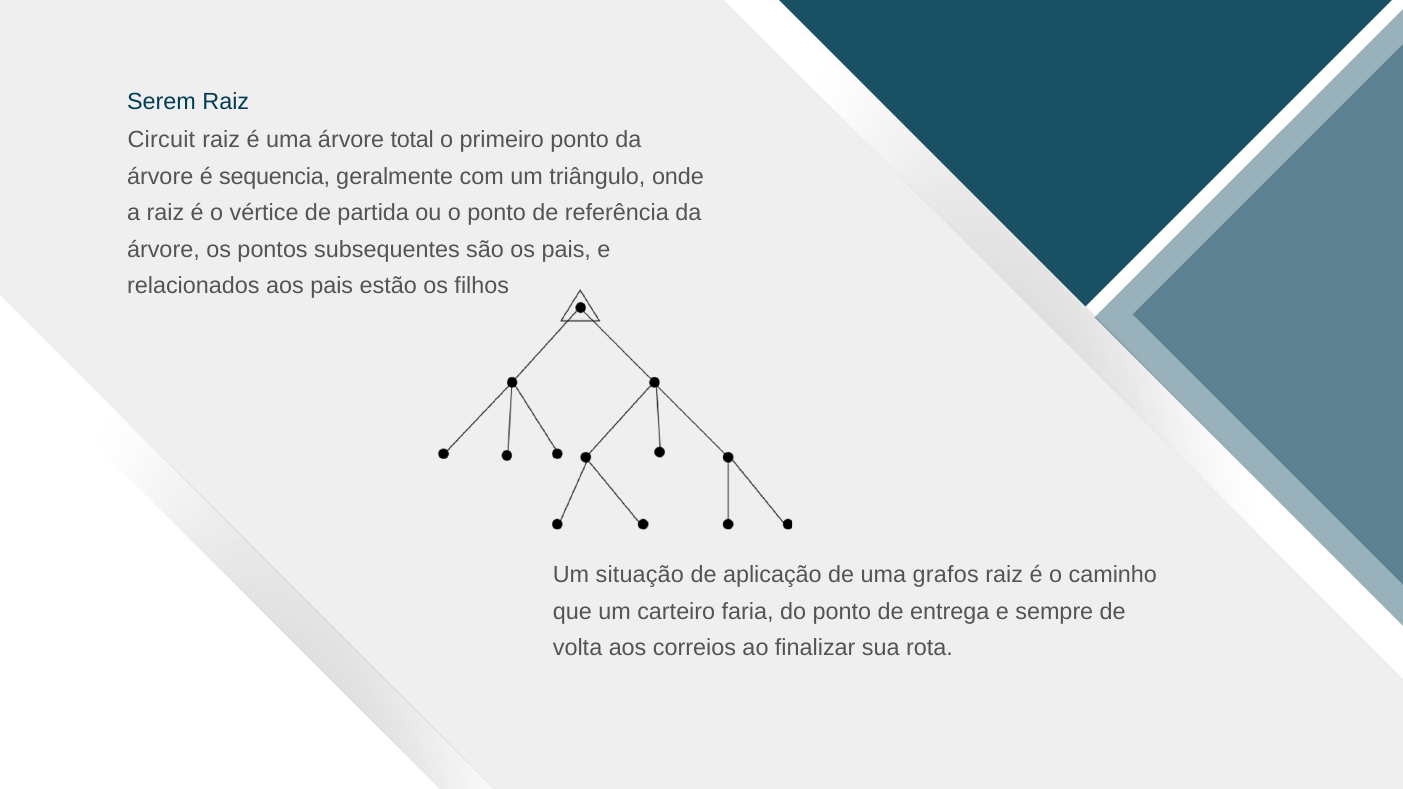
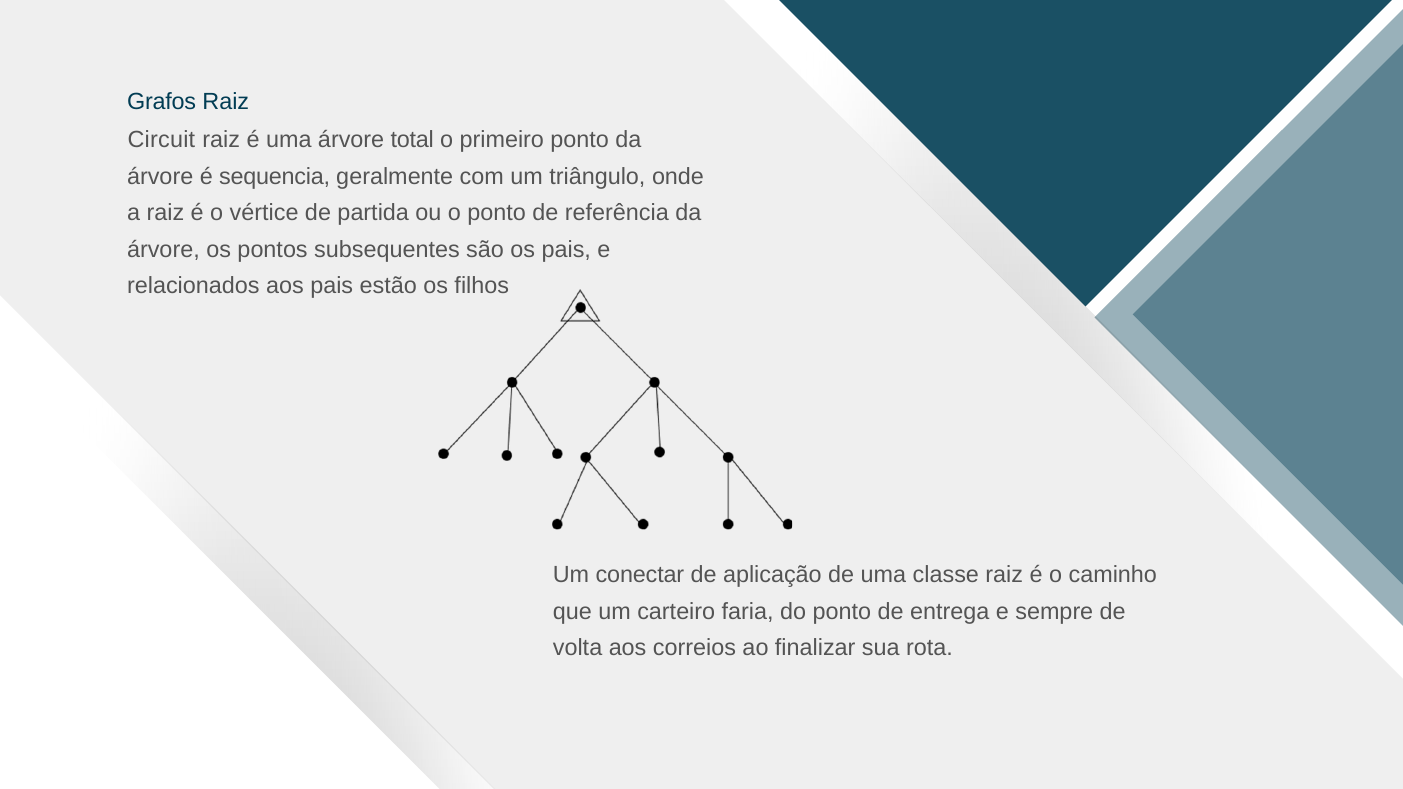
Serem: Serem -> Grafos (162, 101)
situação: situação -> conectar (640, 575)
grafos: grafos -> classe (946, 575)
